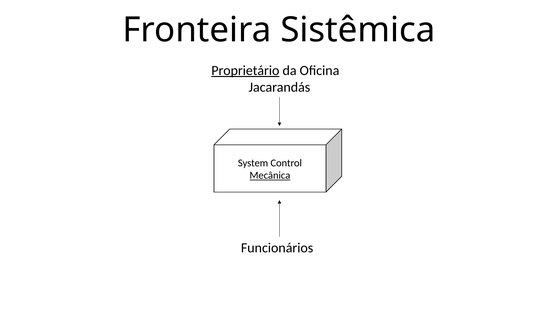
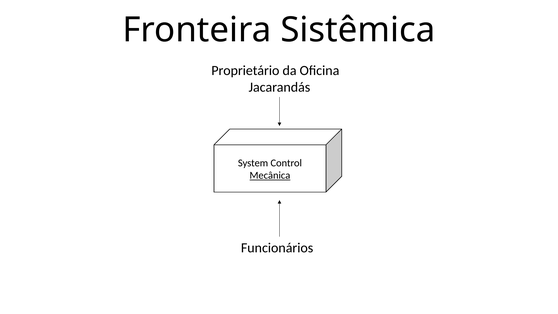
Proprietário underline: present -> none (245, 70)
